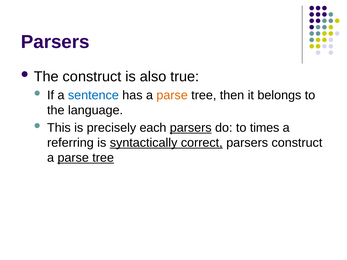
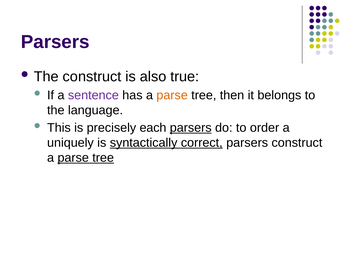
sentence colour: blue -> purple (93, 95)
times: times -> order (265, 128)
referring: referring -> uniquely (70, 143)
